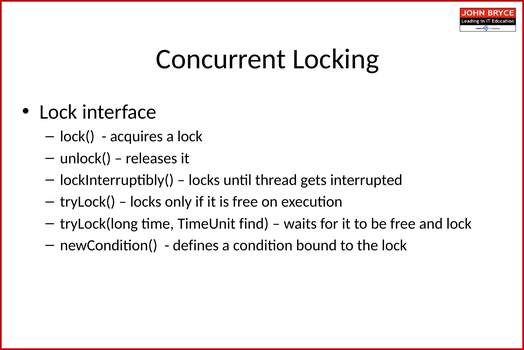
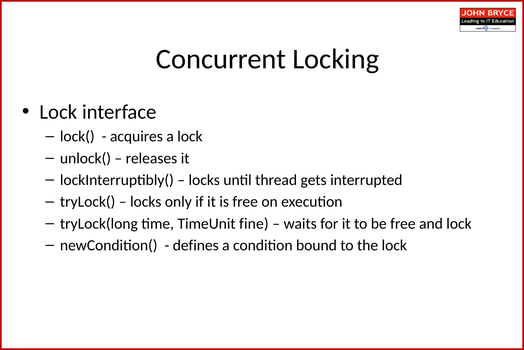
find: find -> fine (254, 223)
